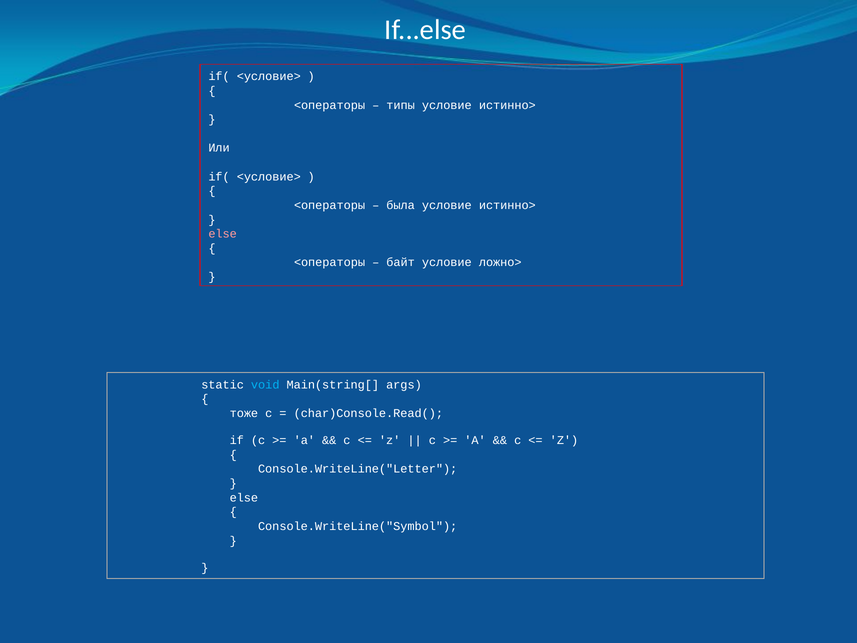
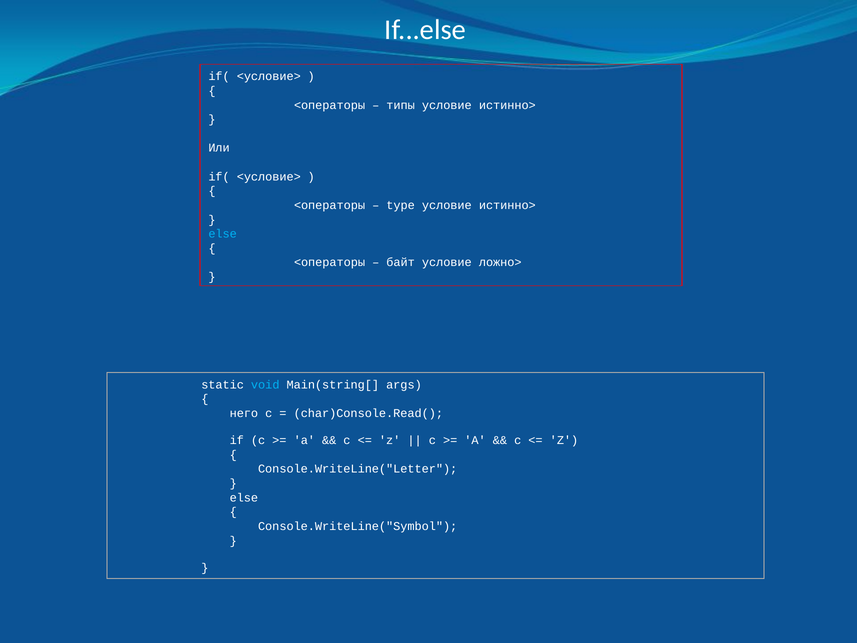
была: была -> type (401, 205)
else colour: pink -> light blue (223, 234)
тоже: тоже -> него (244, 413)
